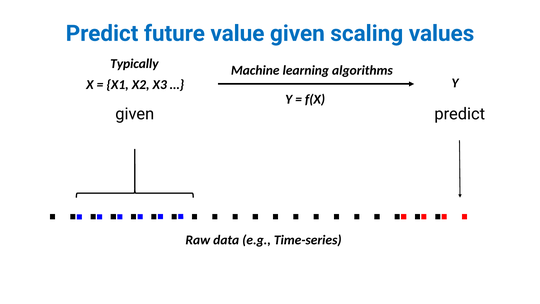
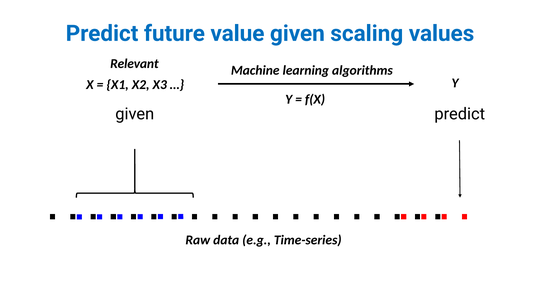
Typically: Typically -> Relevant (134, 64)
